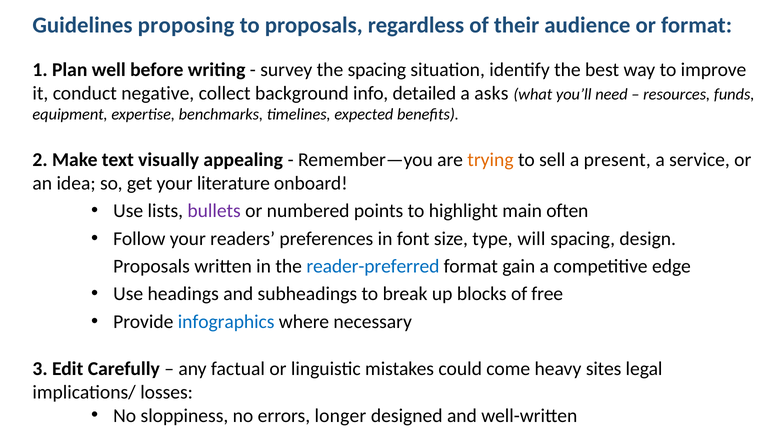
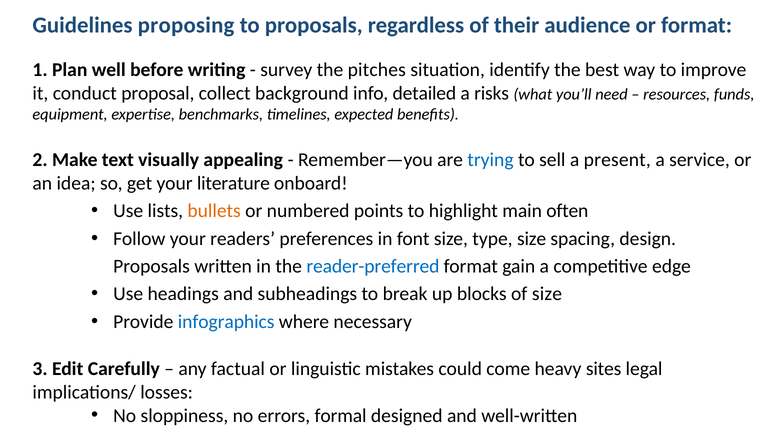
the spacing: spacing -> pitches (377, 70)
negative: negative -> proposal (158, 93)
asks: asks -> risks (492, 93)
trying colour: orange -> blue (490, 160)
bullets colour: purple -> orange (214, 211)
type will: will -> size (532, 239)
of free: free -> size (547, 294)
longer: longer -> formal (341, 416)
